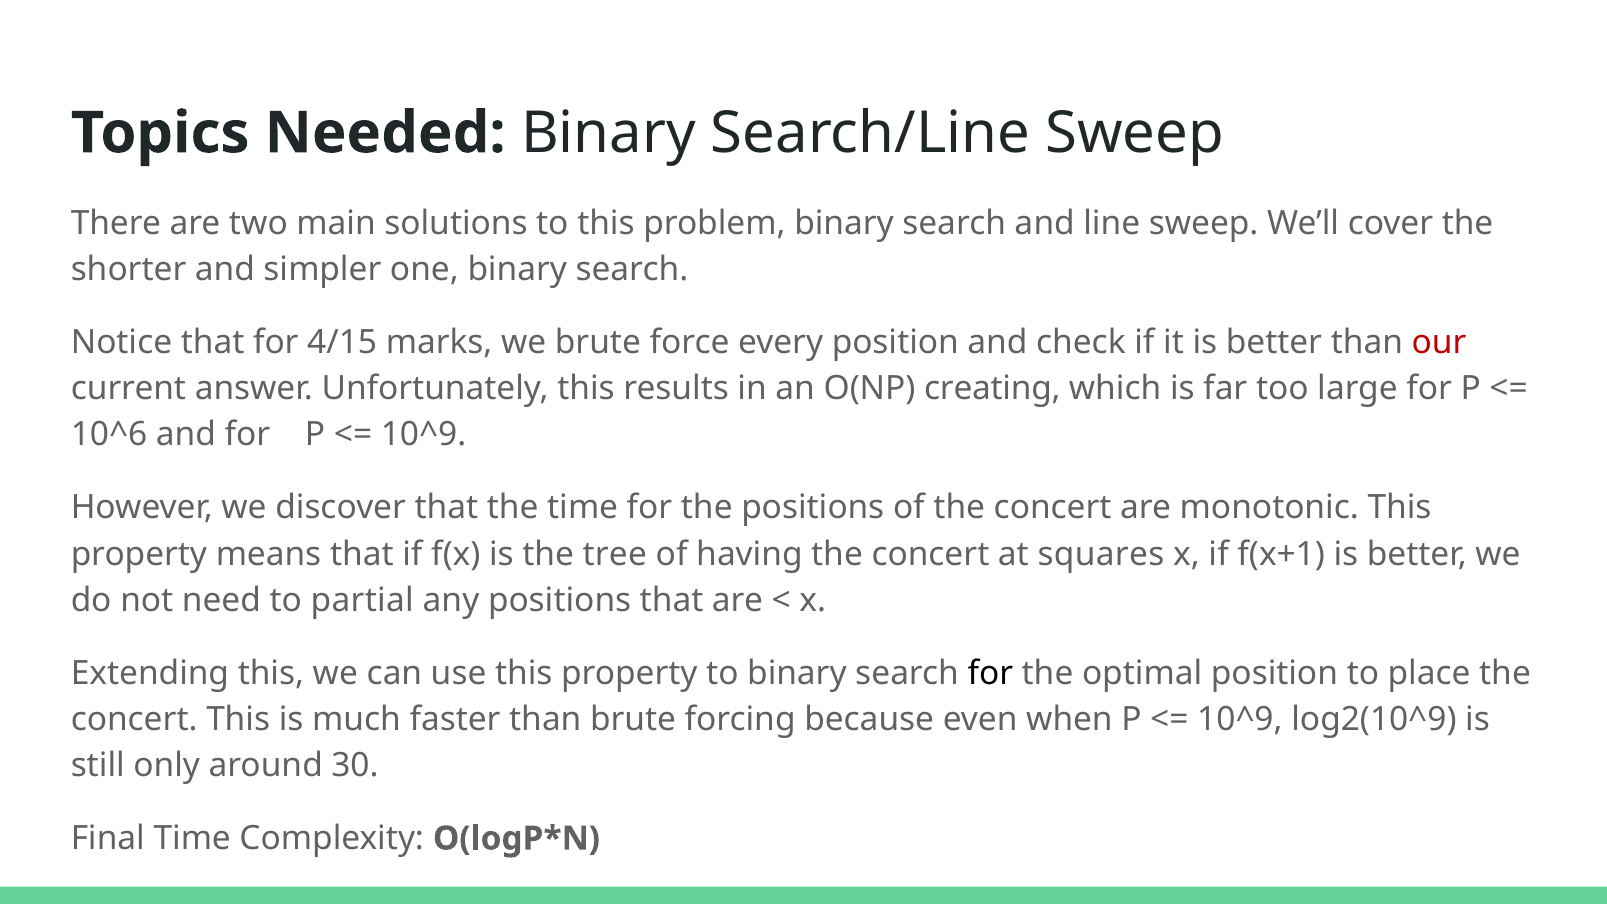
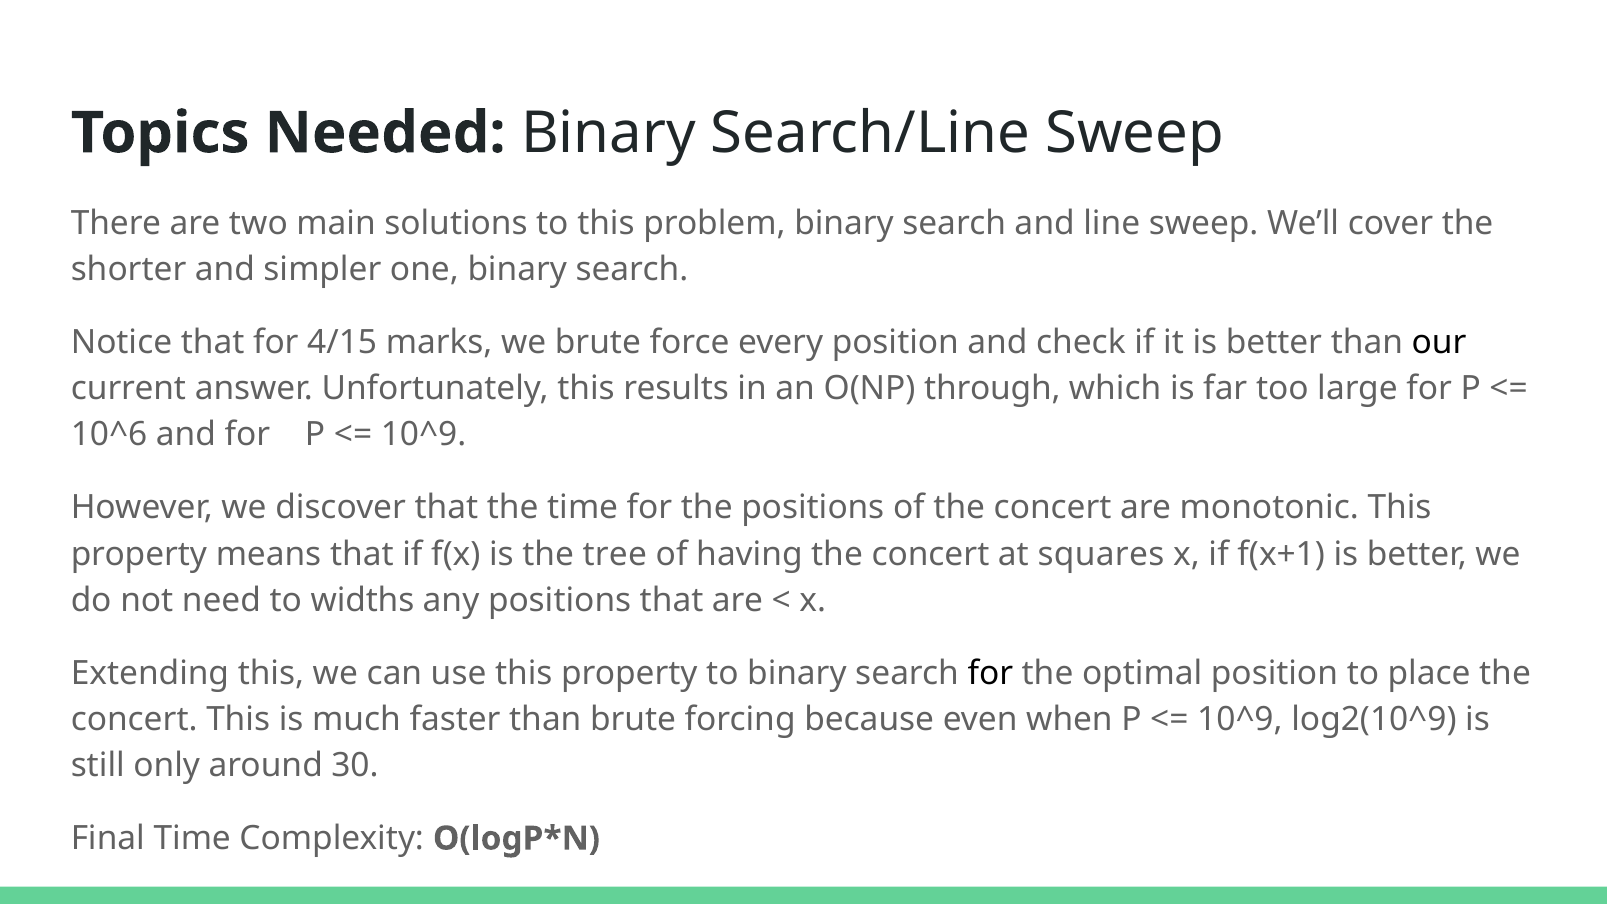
our colour: red -> black (1439, 342)
creating: creating -> through (992, 389)
partial: partial -> widths (362, 600)
